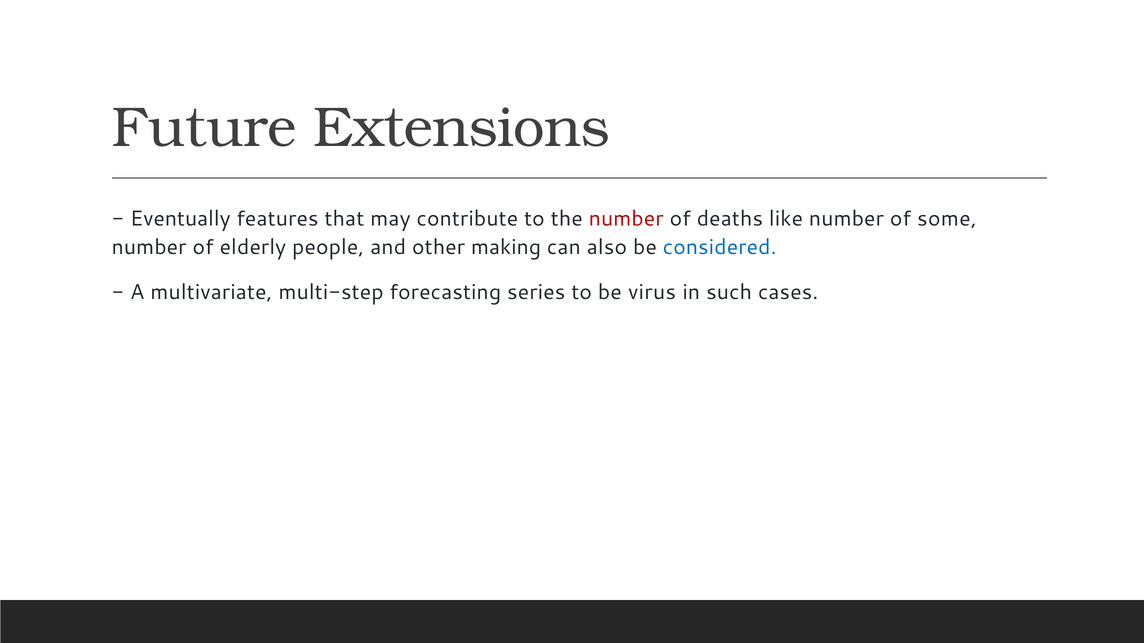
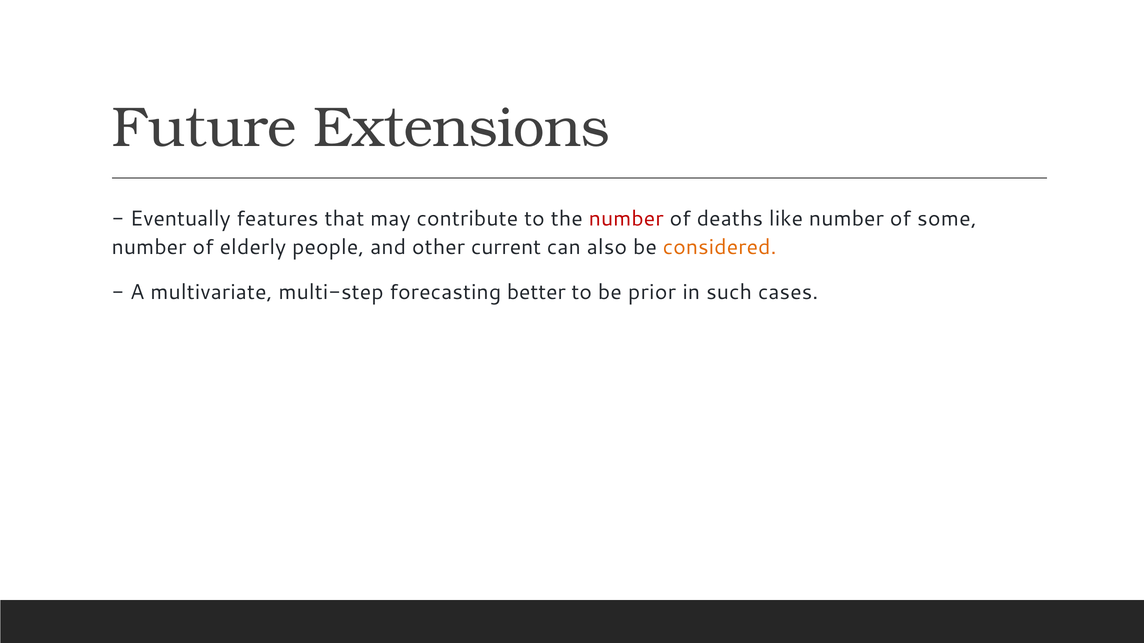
making: making -> current (506, 247)
considered colour: blue -> orange (720, 247)
series: series -> better (536, 292)
virus: virus -> prior (652, 292)
